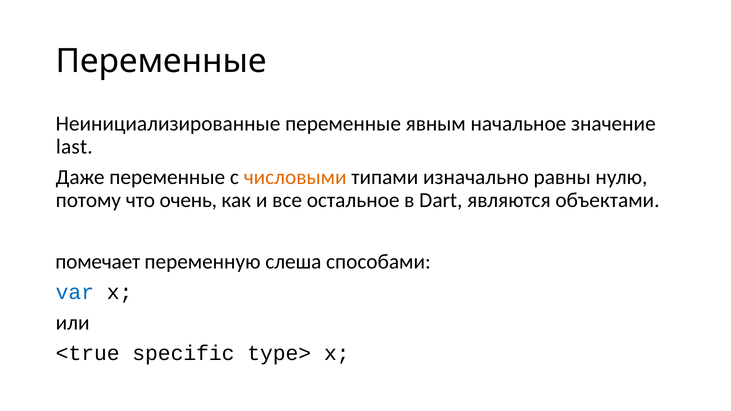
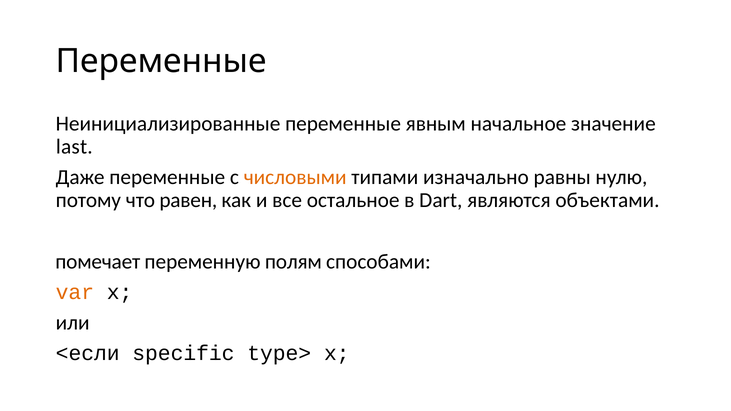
очень: очень -> равен (188, 200)
слеша: слеша -> полям (293, 262)
var colour: blue -> orange (75, 292)
<true: <true -> <если (88, 354)
